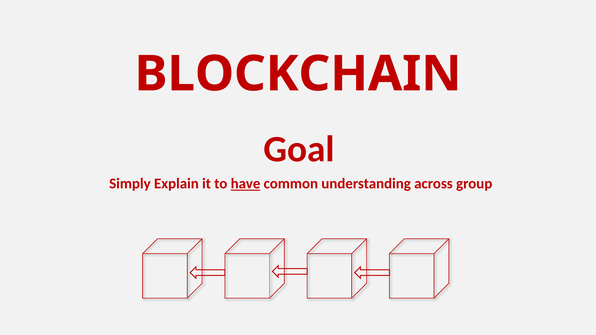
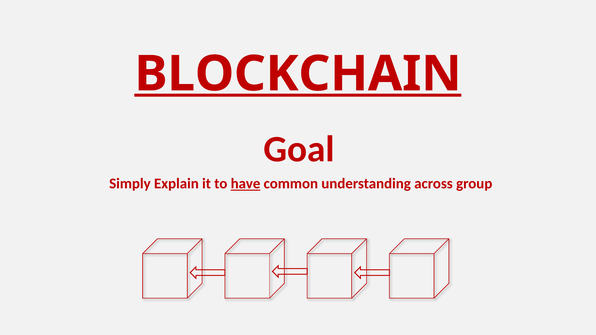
BLOCKCHAIN underline: none -> present (298, 74)
